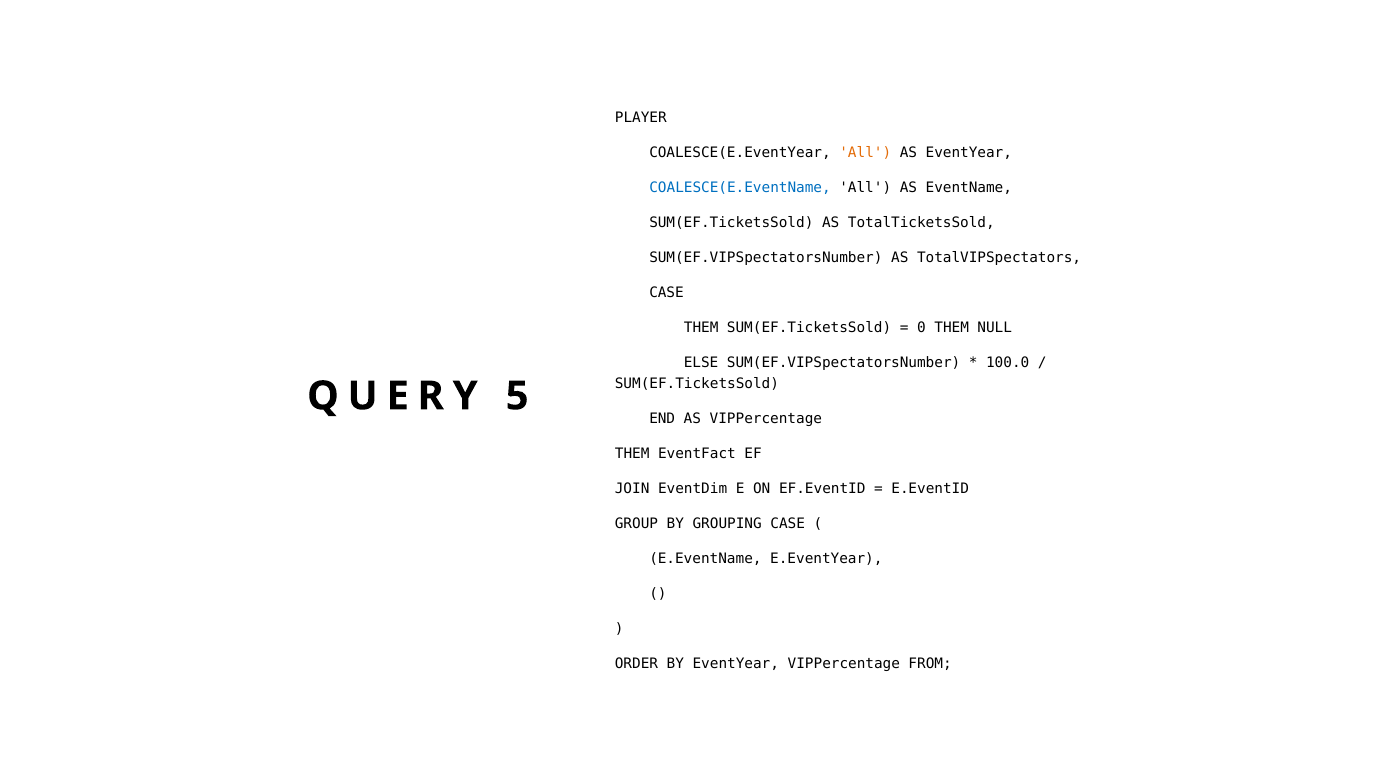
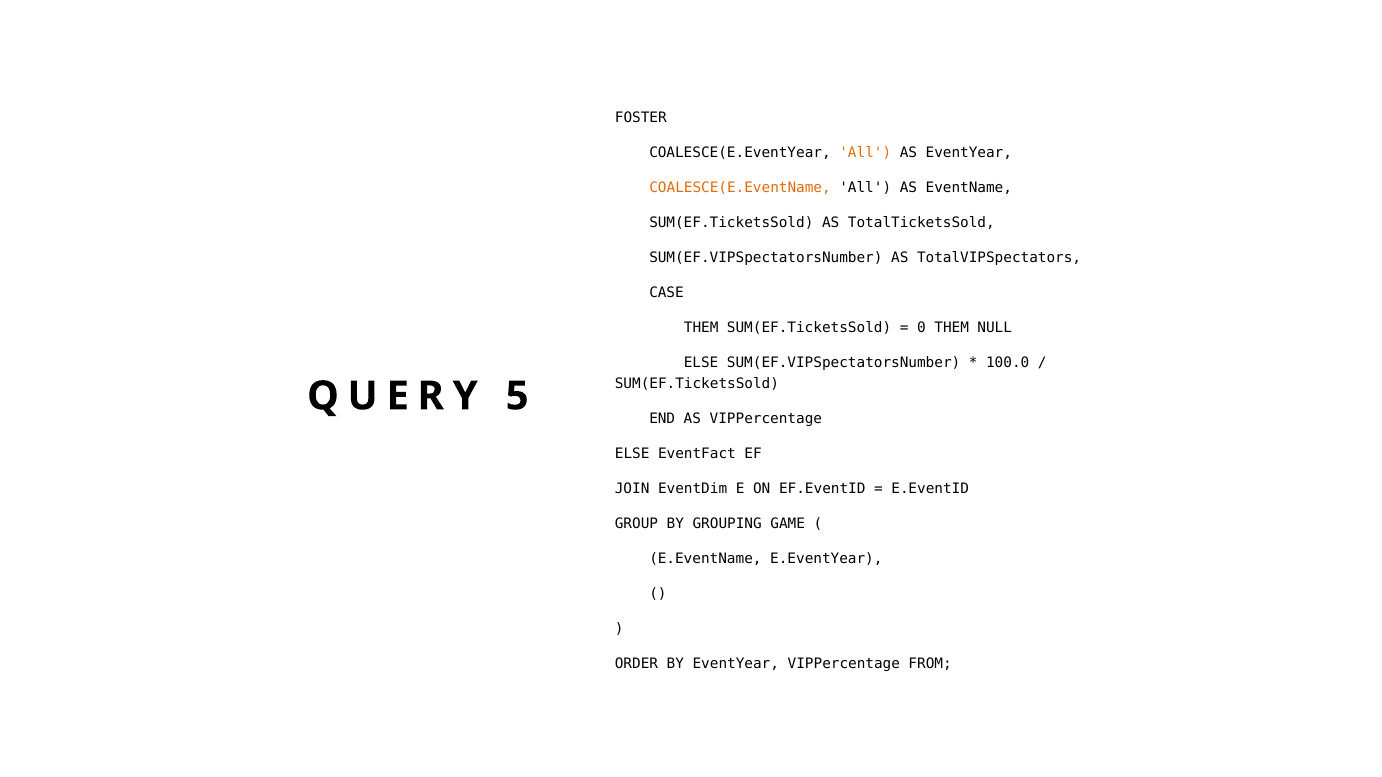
PLAYER: PLAYER -> FOSTER (641, 118)
COALESCE(E.EventName colour: blue -> orange (740, 188)
THEM: THEM -> ELSE (632, 454)
GROUPING CASE: CASE -> GAME (788, 524)
